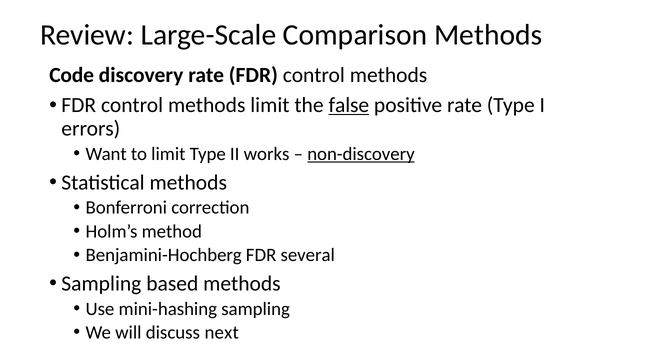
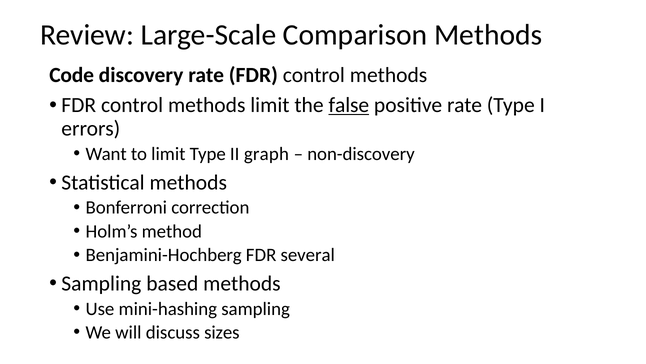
works: works -> graph (266, 154)
non-discovery underline: present -> none (361, 154)
next: next -> sizes (222, 332)
